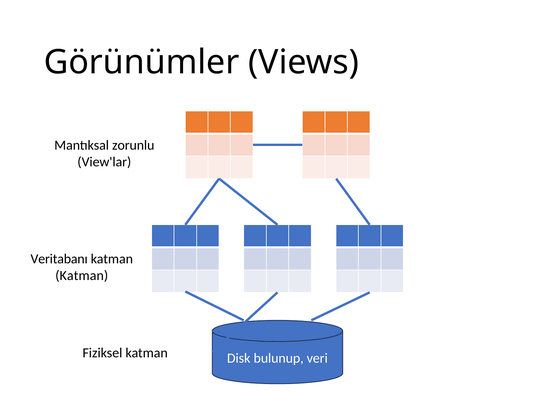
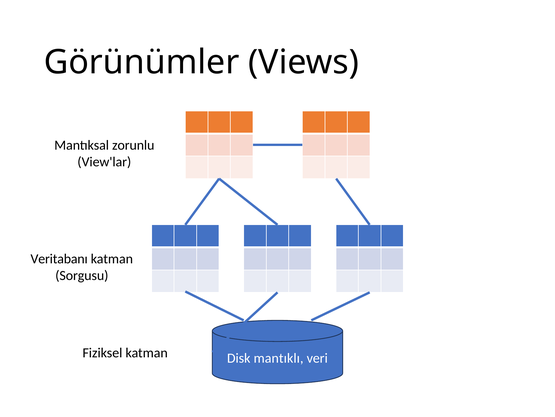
Katman: Katman -> Sorgusu (82, 275)
bulunup: bulunup -> mantıklı (279, 358)
